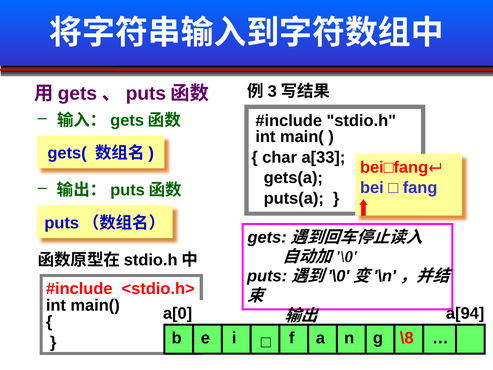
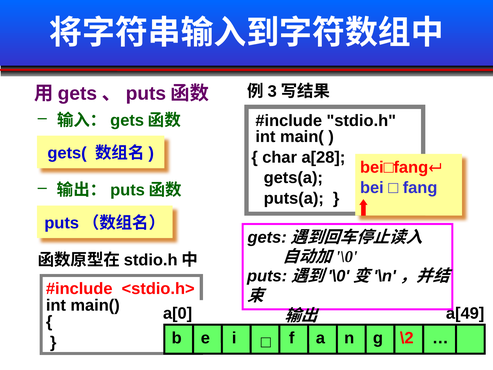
a[33: a[33 -> a[28 (323, 157)
a[94: a[94 -> a[49 (465, 313)
\8: \8 -> \2 (407, 338)
